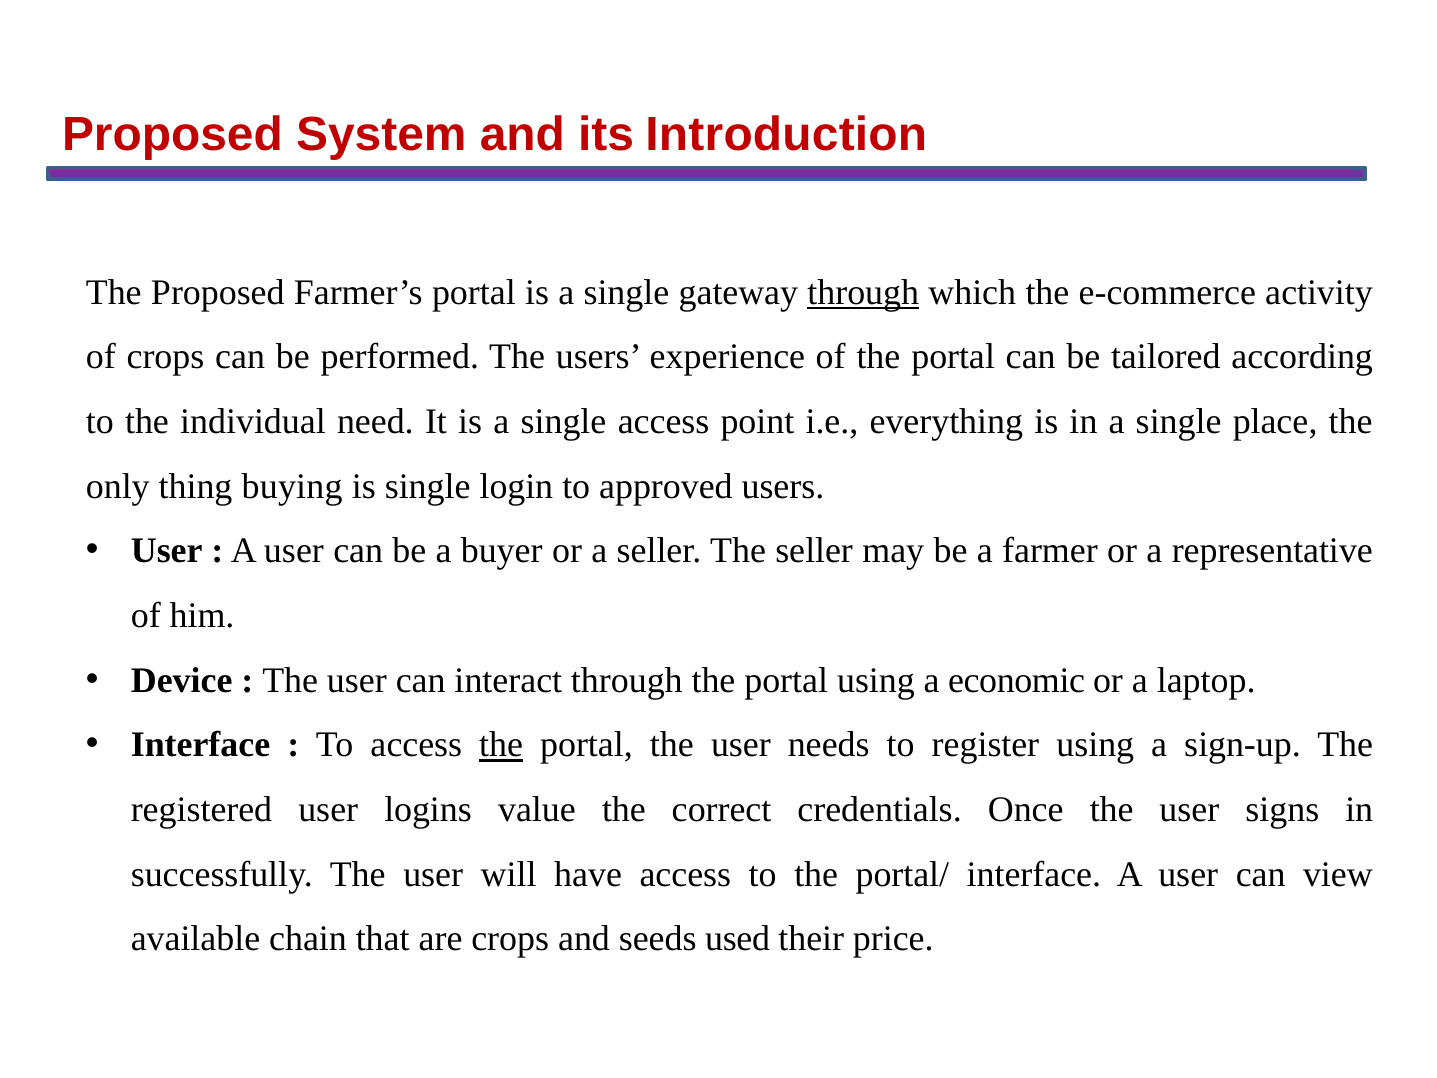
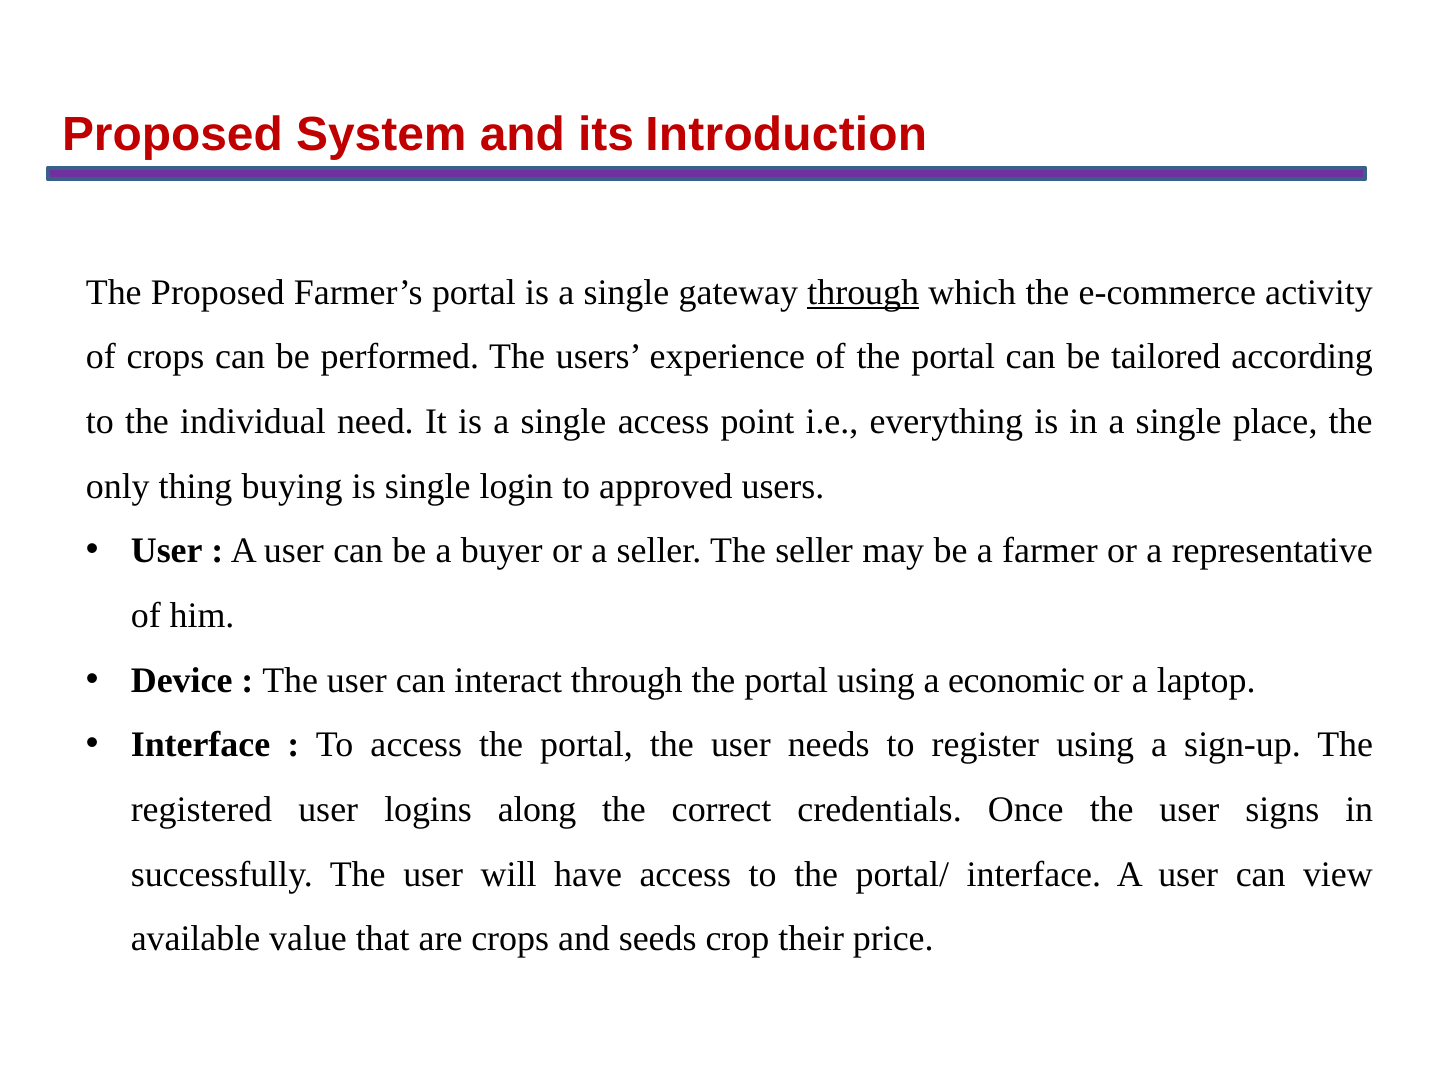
the underline: present -> none (501, 745)
value: value -> along (537, 809)
chain: chain -> value (308, 939)
used: used -> crop (737, 939)
